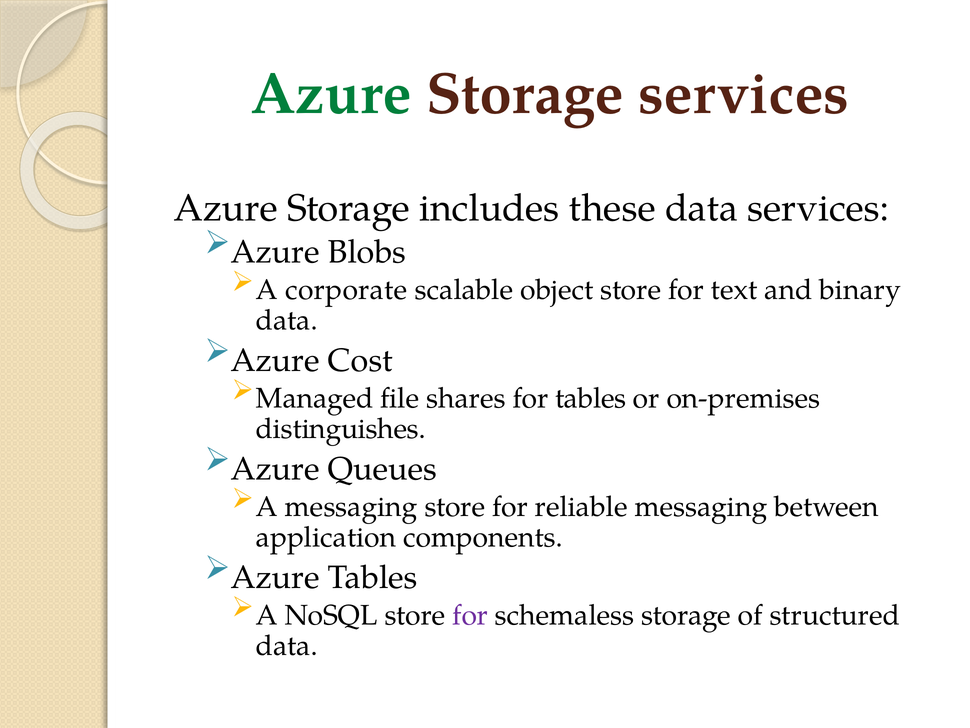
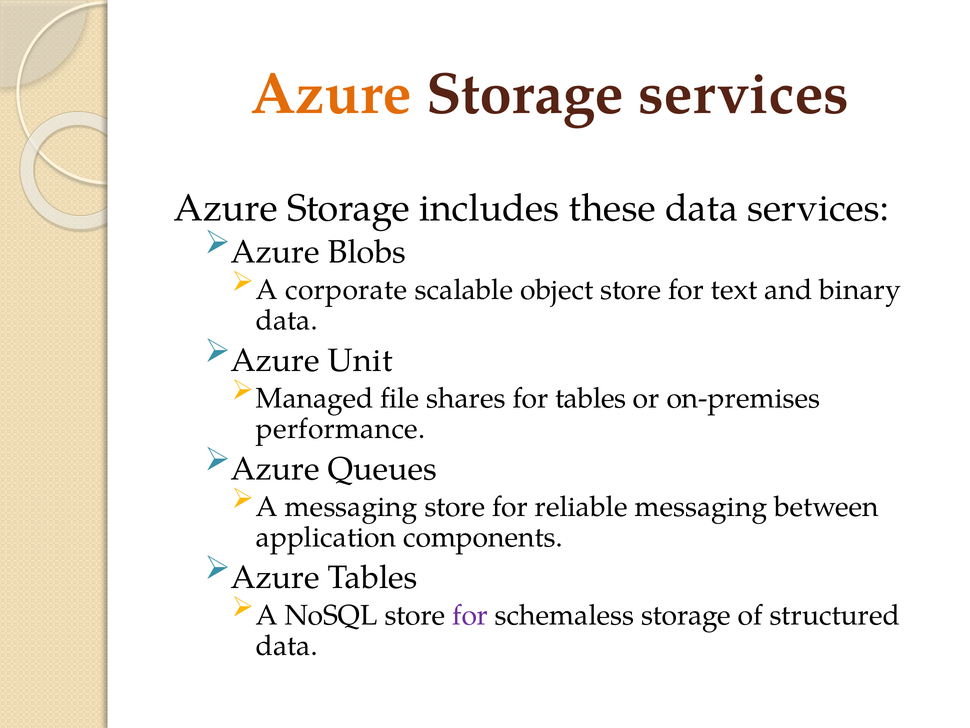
Azure colour: green -> orange (331, 94)
Cost: Cost -> Unit (360, 360)
distinguishes: distinguishes -> performance (341, 429)
